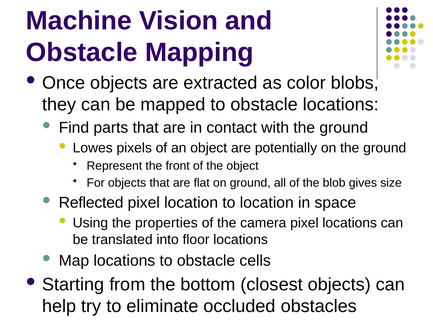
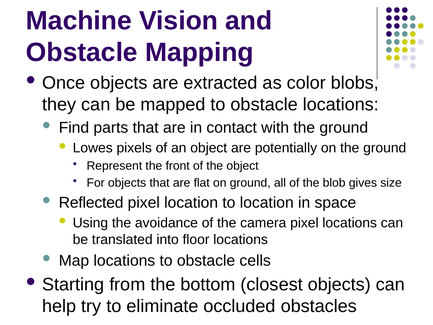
properties: properties -> avoidance (166, 223)
